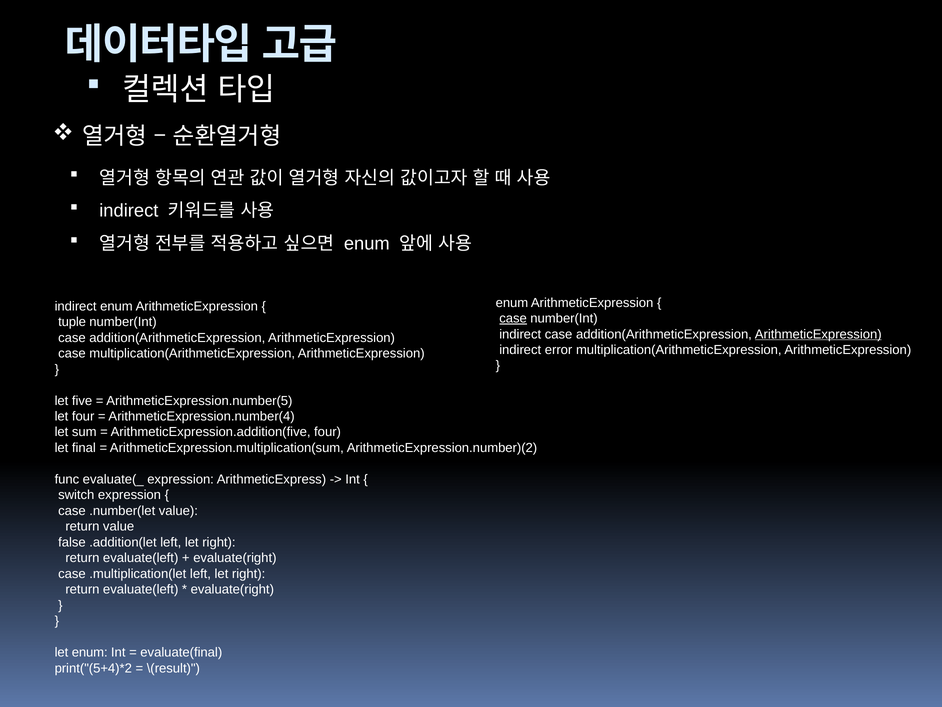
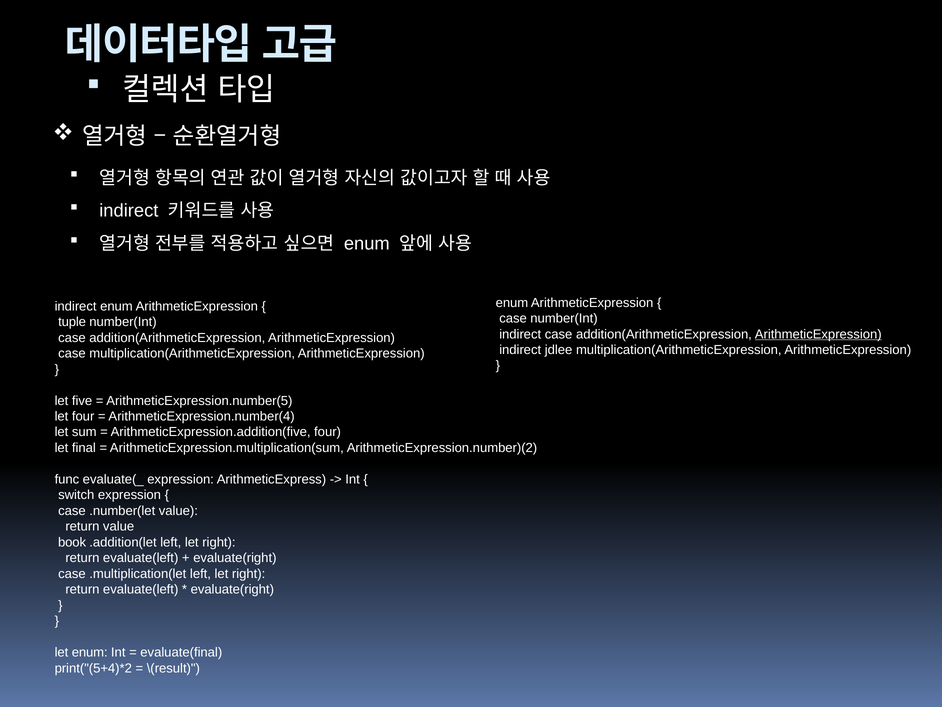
case underline: present -> none (513, 318)
error: error -> jdlee (559, 350)
false: false -> book (72, 542)
